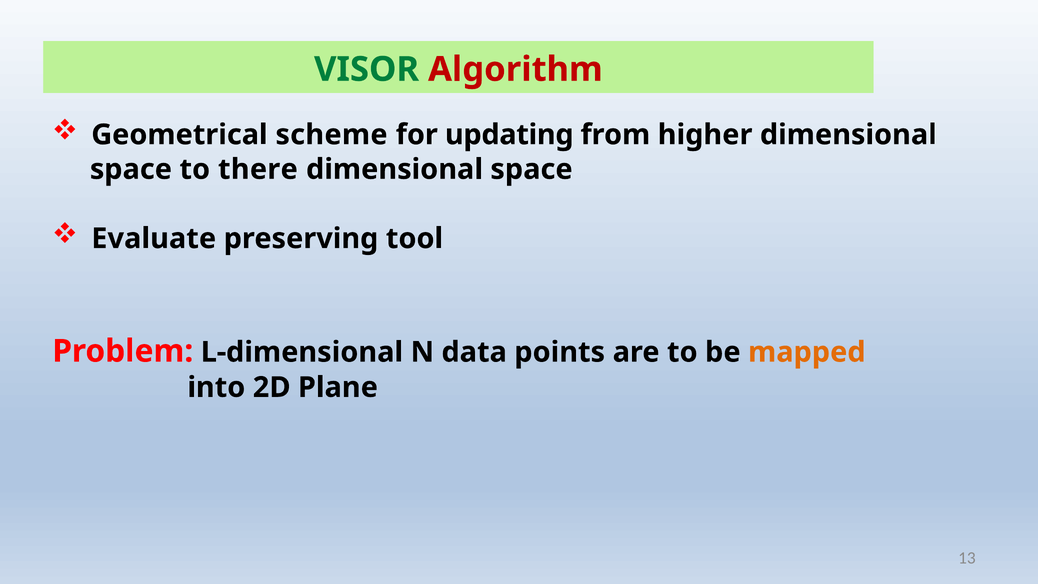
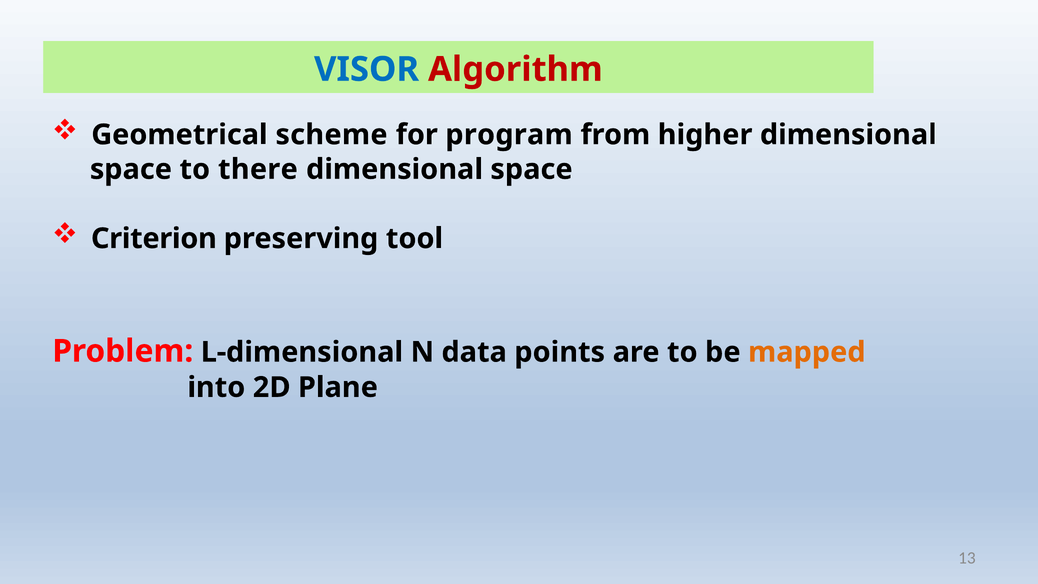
VISOR colour: green -> blue (367, 69)
updating: updating -> program (509, 135)
Evaluate: Evaluate -> Criterion (154, 239)
